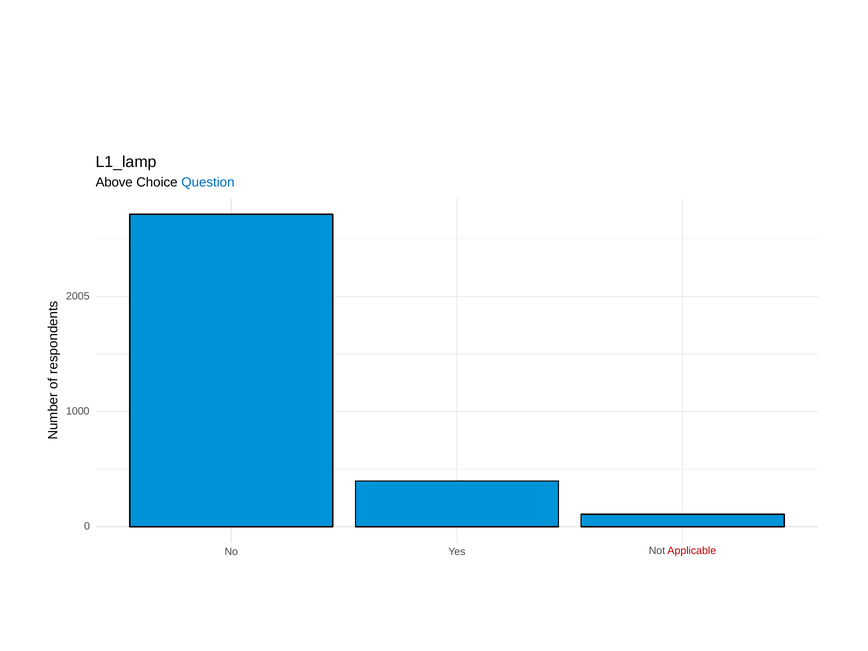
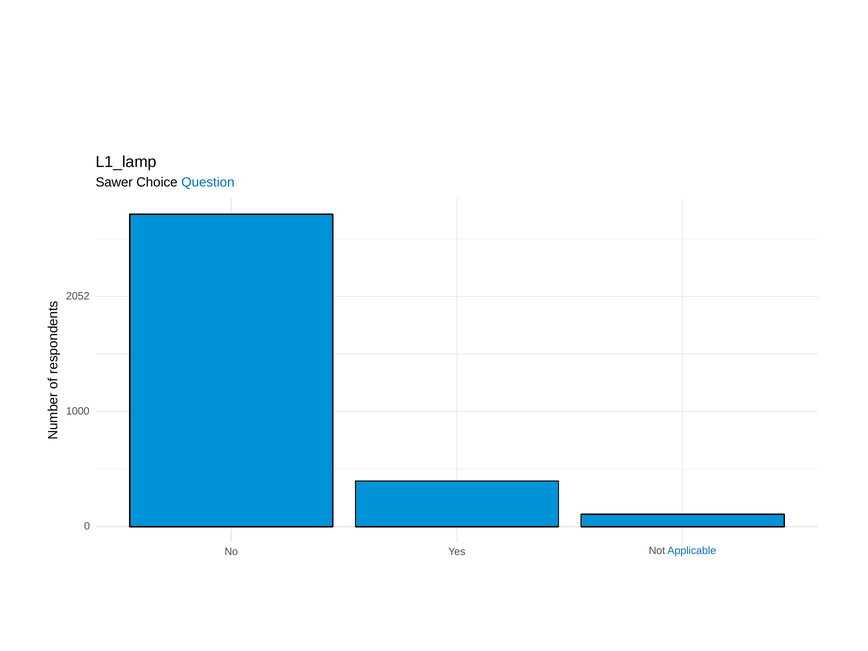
Above: Above -> Sawer (114, 182)
2005: 2005 -> 2052 (78, 296)
Applicable colour: red -> blue (692, 551)
